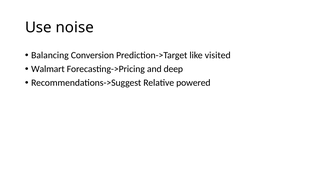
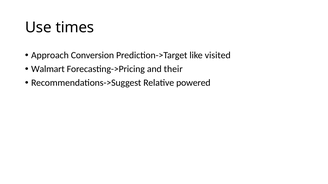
noise: noise -> times (75, 28)
Balancing: Balancing -> Approach (50, 55)
deep: deep -> their (173, 69)
